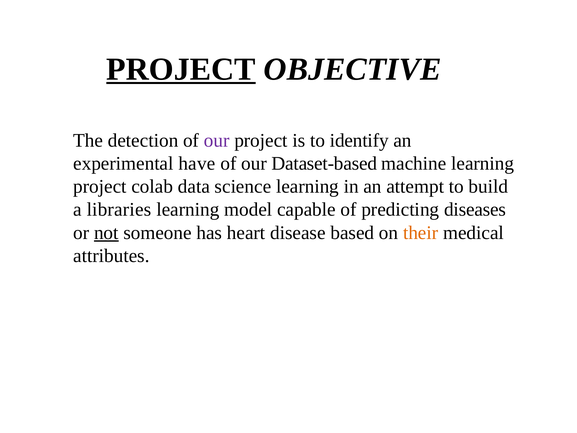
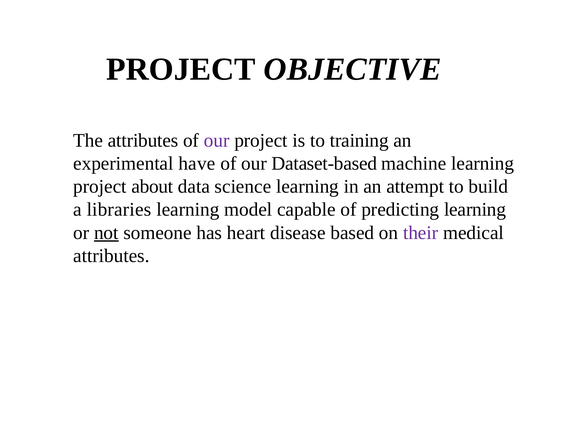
PROJECT underline: present -> none (181, 69)
The detection: detection -> attributes (143, 140)
identify: identify -> training (359, 140)
colab: colab -> about (152, 186)
predicting diseases: diseases -> learning (475, 209)
their colour: orange -> purple (421, 233)
